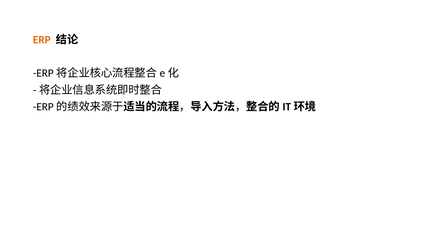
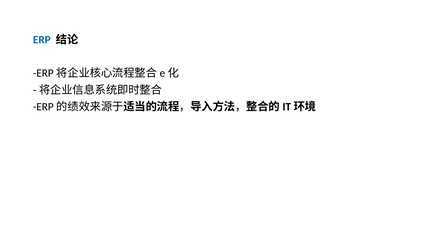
ERP colour: orange -> blue (42, 40)
